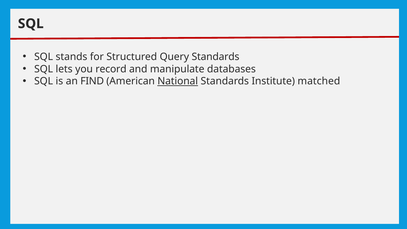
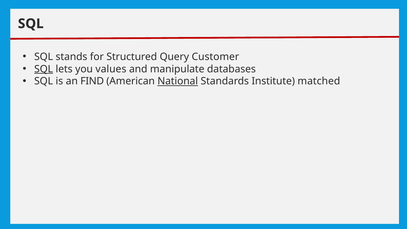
Query Standards: Standards -> Customer (215, 57)
SQL underline: none -> present (44, 69)
record: record -> values (111, 69)
